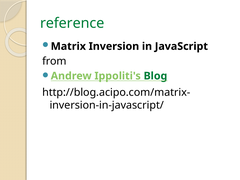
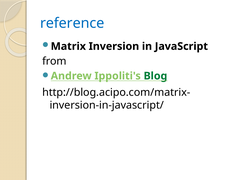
reference colour: green -> blue (72, 23)
